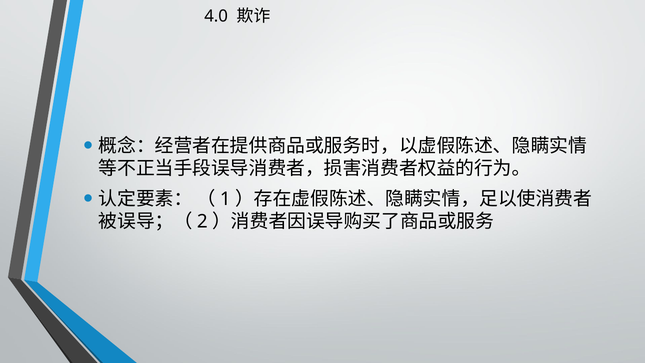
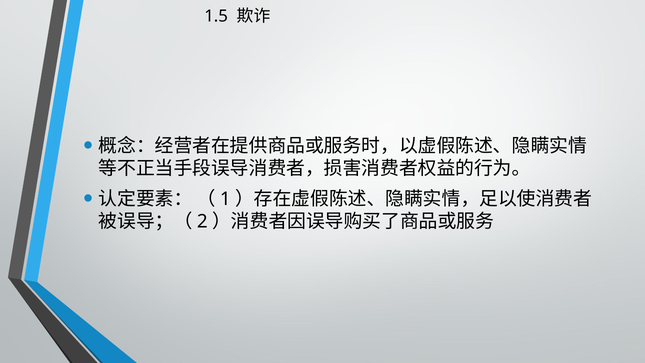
4.0: 4.0 -> 1.5 (216, 16)
